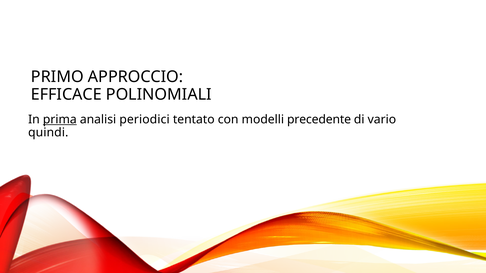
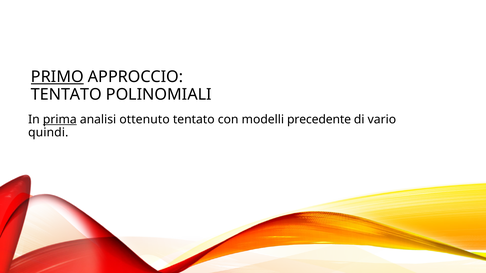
PRIMO underline: none -> present (57, 77)
EFFICACE: EFFICACE -> TENTATO (66, 95)
periodici: periodici -> ottenuto (145, 120)
